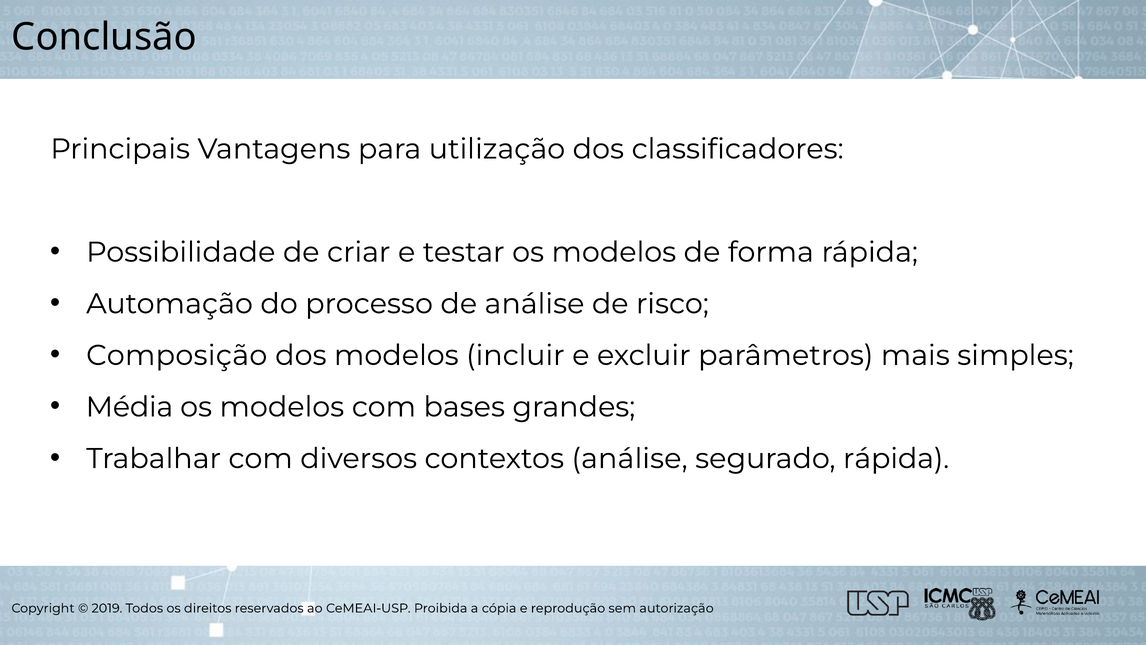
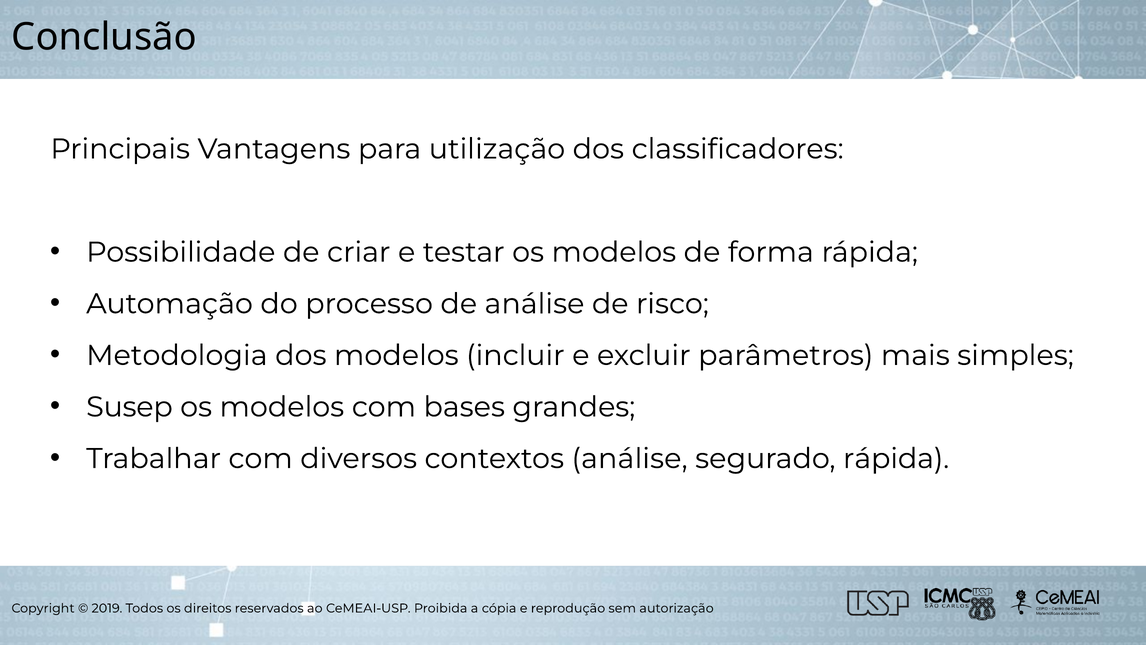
Composição: Composição -> Metodologia (177, 355)
Média: Média -> Susep (129, 407)
